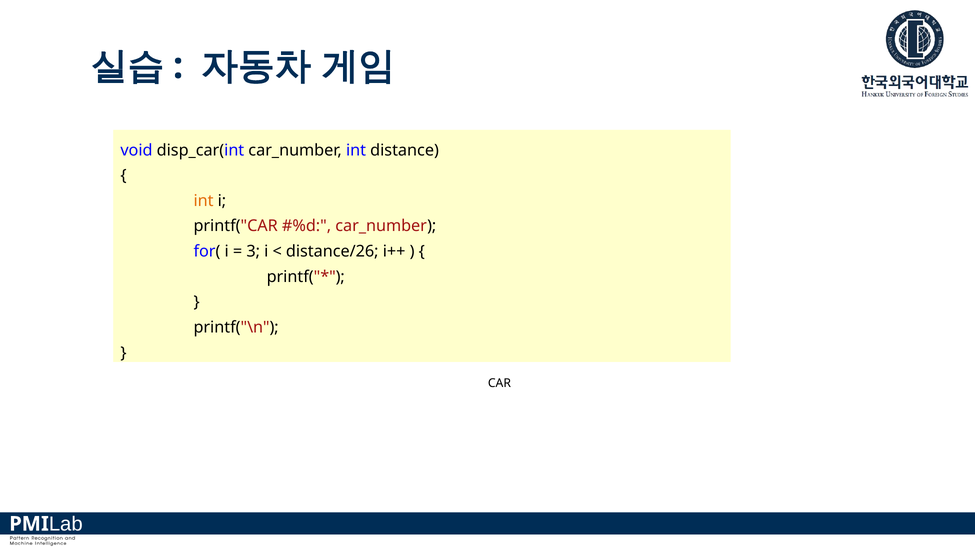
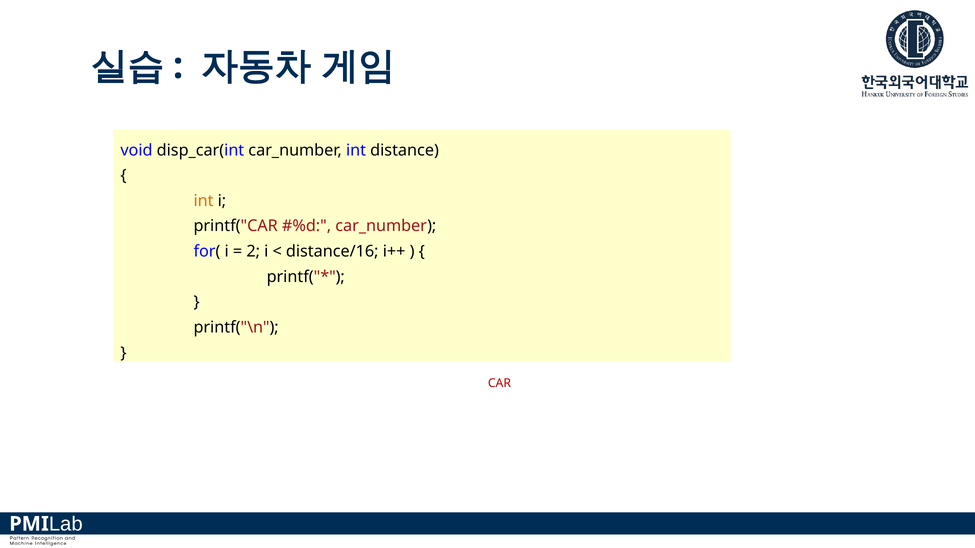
3: 3 -> 2 (253, 252)
distance/26: distance/26 -> distance/16 (332, 252)
CAR colour: black -> red (499, 384)
